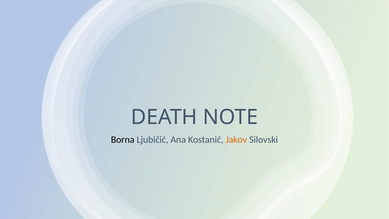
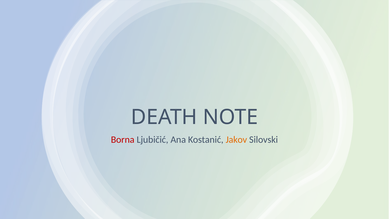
Borna colour: black -> red (123, 140)
